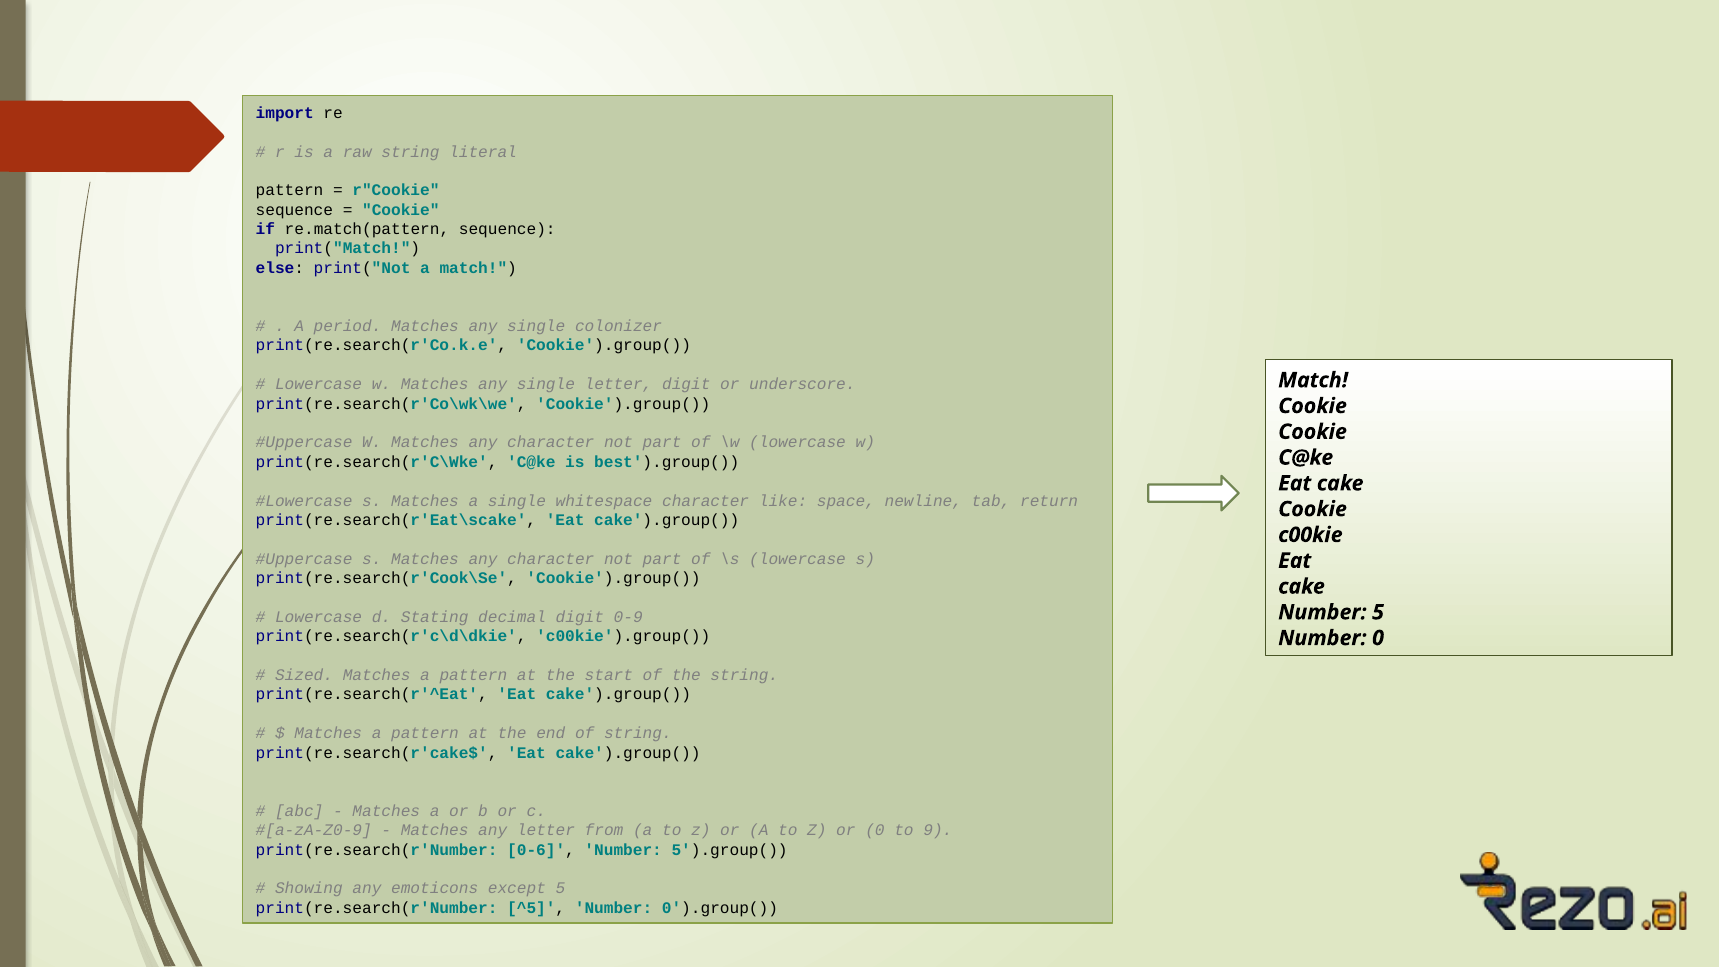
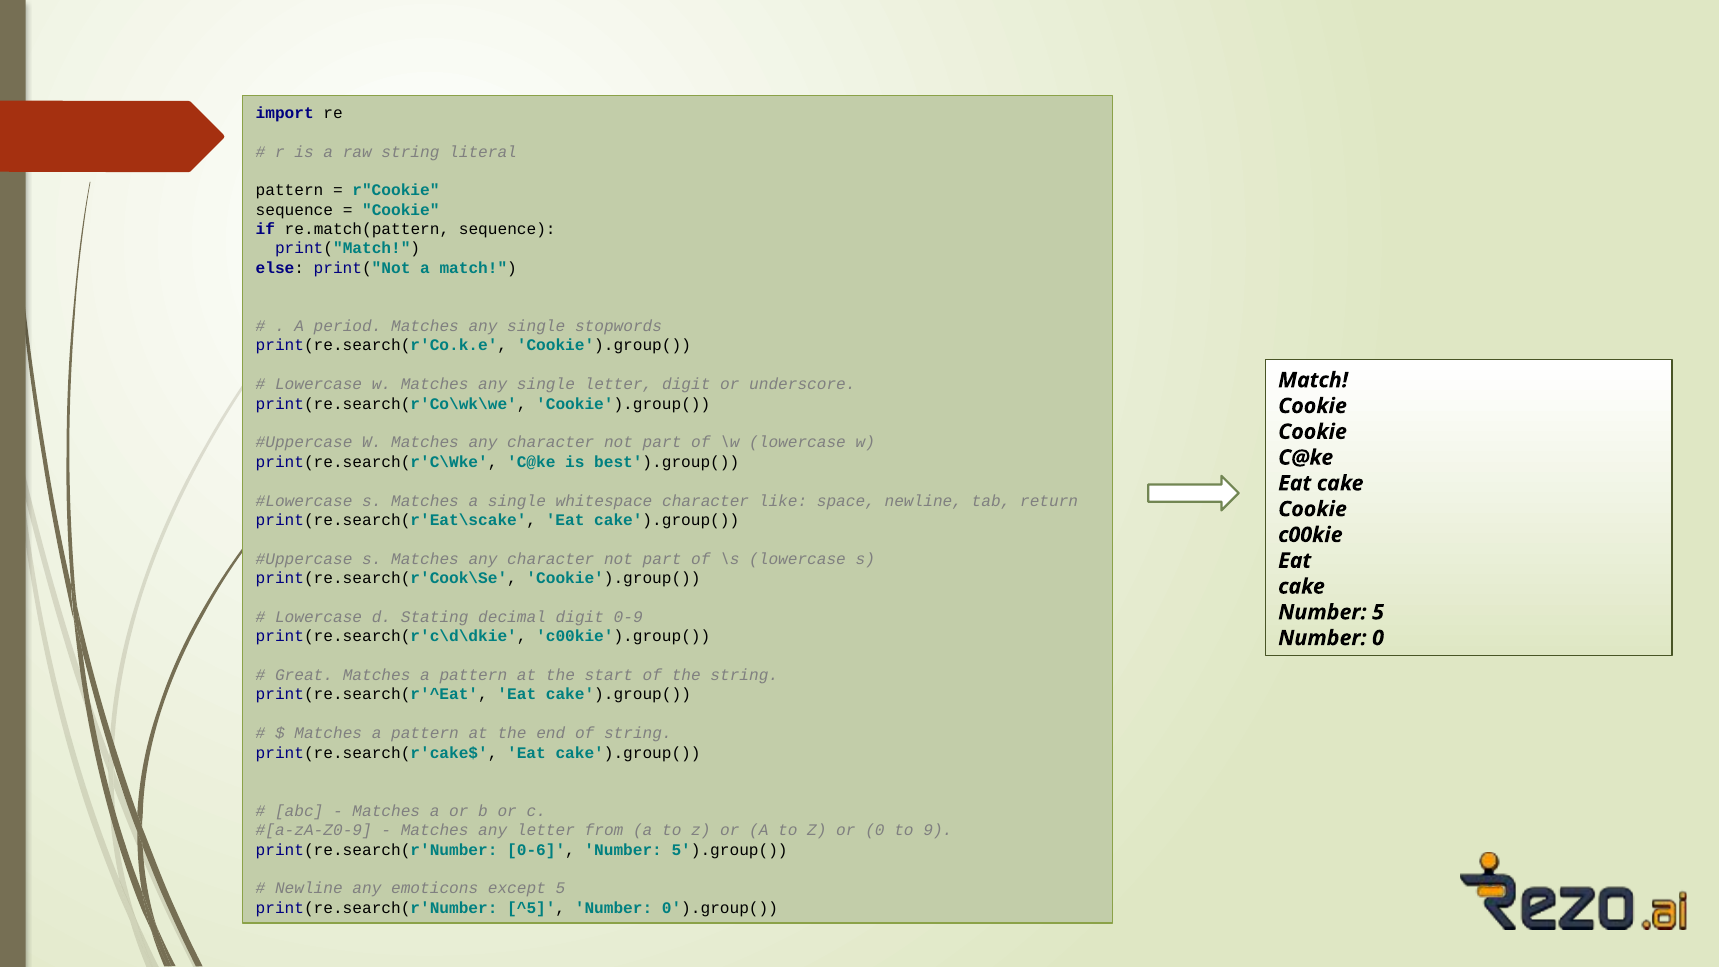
colonizer: colonizer -> stopwords (619, 326)
Sized: Sized -> Great (304, 675)
Showing: Showing -> Newline (309, 888)
